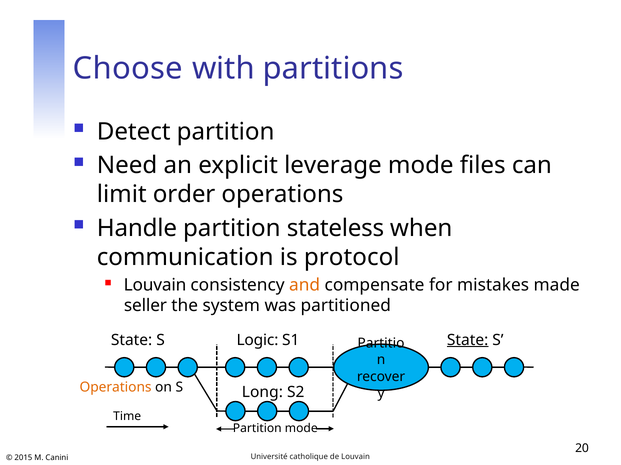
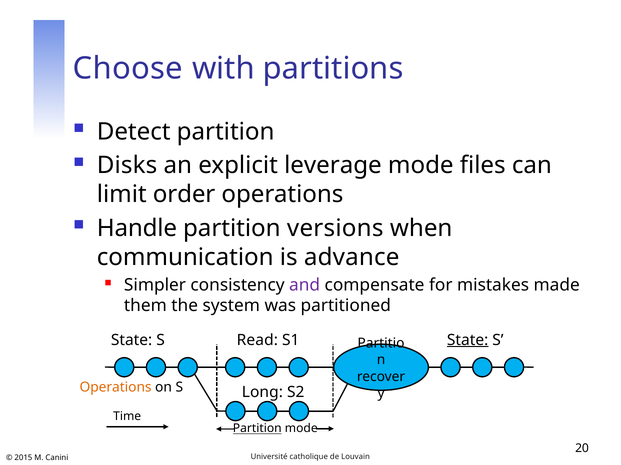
Need: Need -> Disks (127, 166)
stateless: stateless -> versions (335, 229)
protocol: protocol -> advance (352, 258)
Louvain: Louvain -> Simpler (155, 285)
and colour: orange -> purple (305, 285)
seller: seller -> them (145, 306)
Logic: Logic -> Read (257, 341)
Partition underline: none -> present (257, 429)
